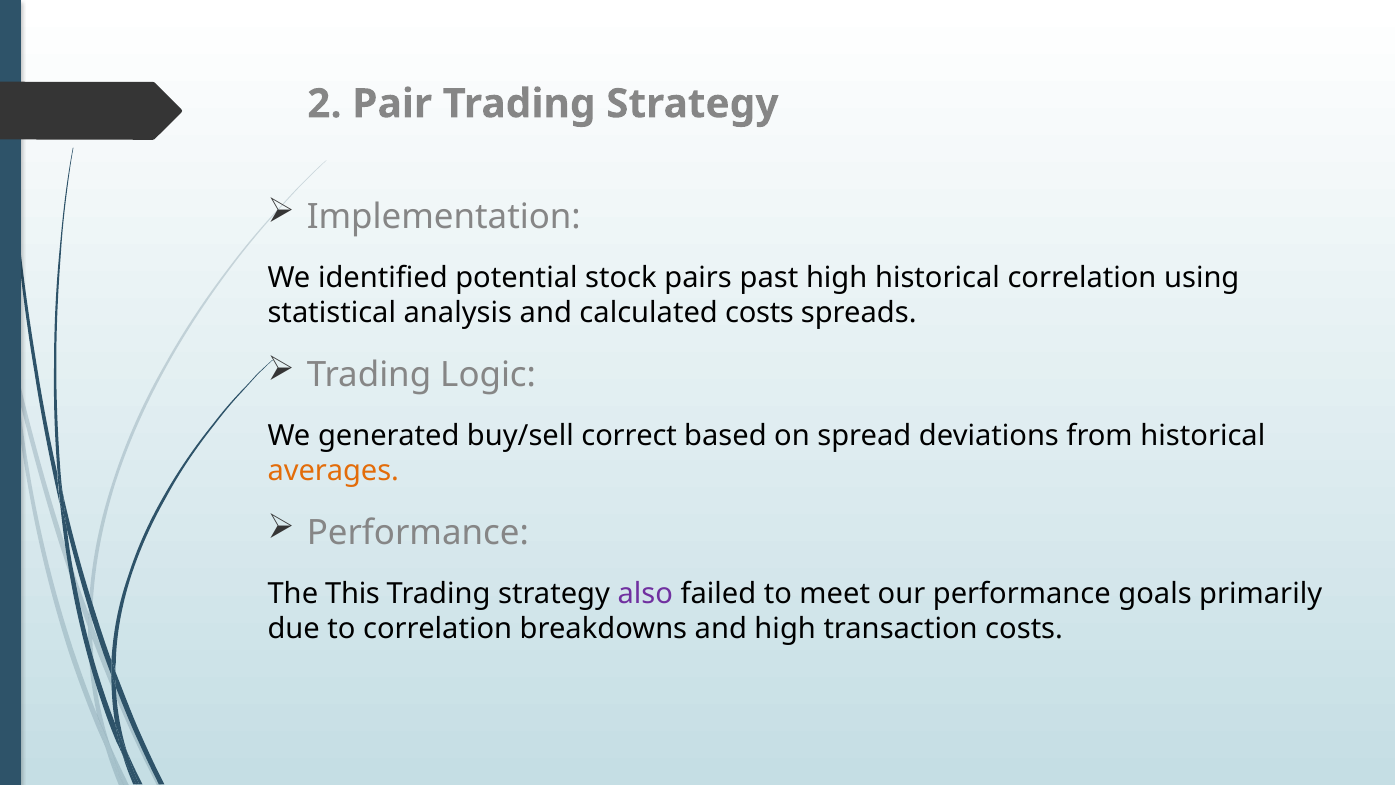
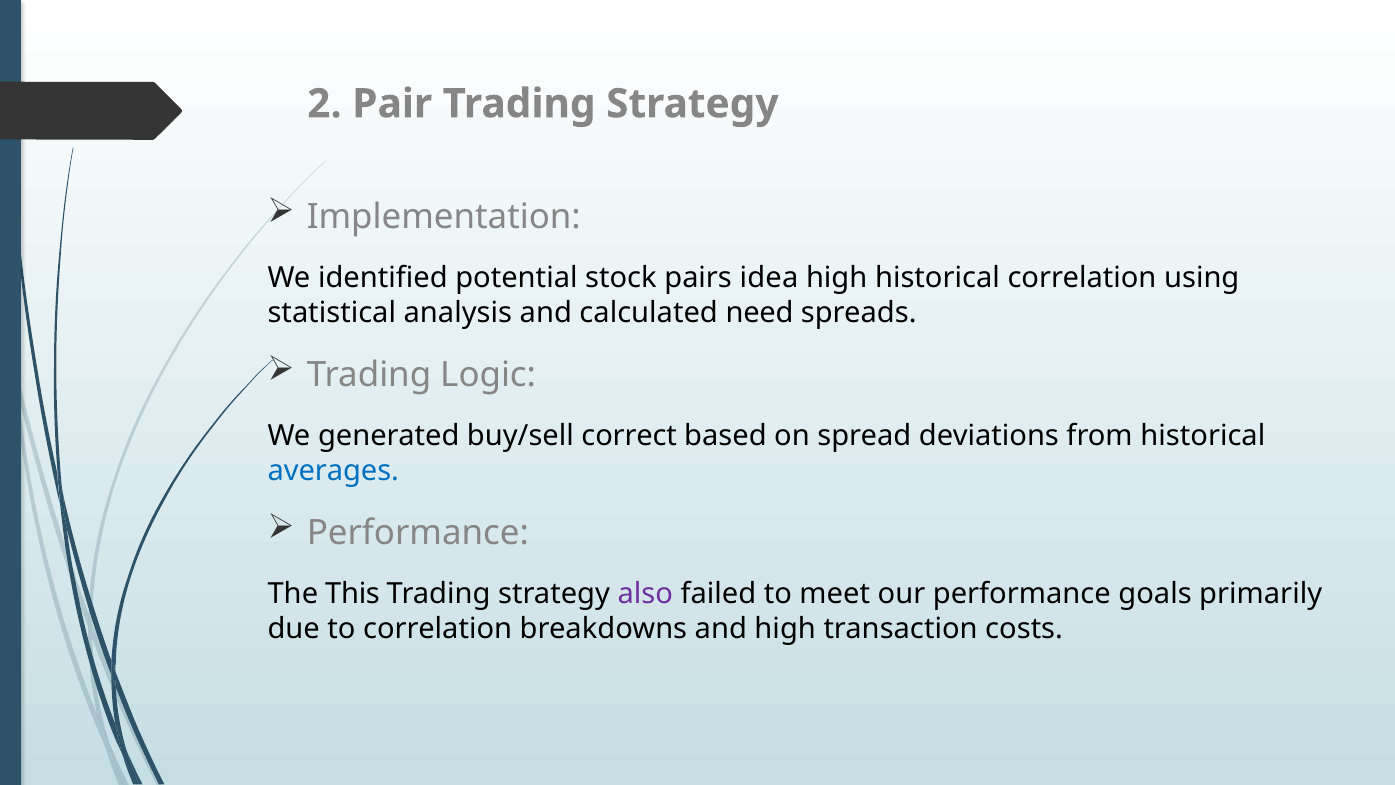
past: past -> idea (769, 278)
calculated costs: costs -> need (760, 313)
averages colour: orange -> blue (333, 471)
